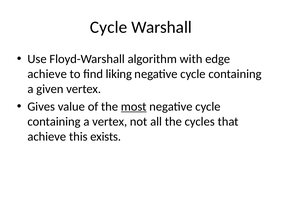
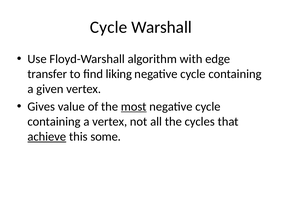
achieve: achieve -> transfer (47, 74)
achieve underline: none -> present (47, 137)
exists: exists -> some (106, 137)
